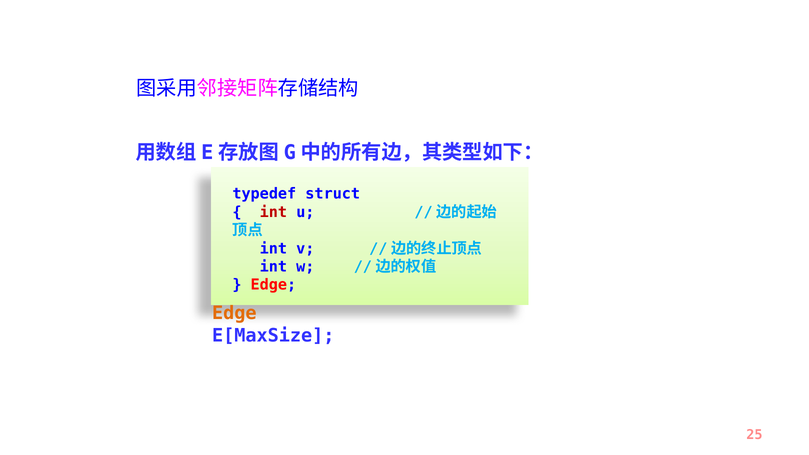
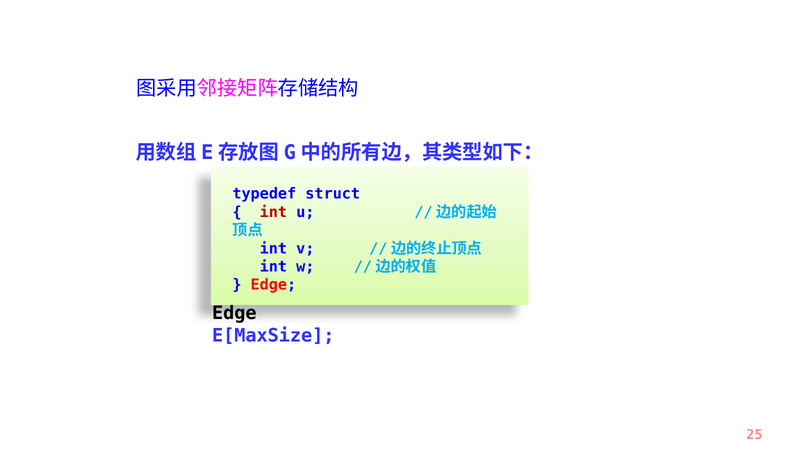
Edge colour: orange -> black (234, 313)
